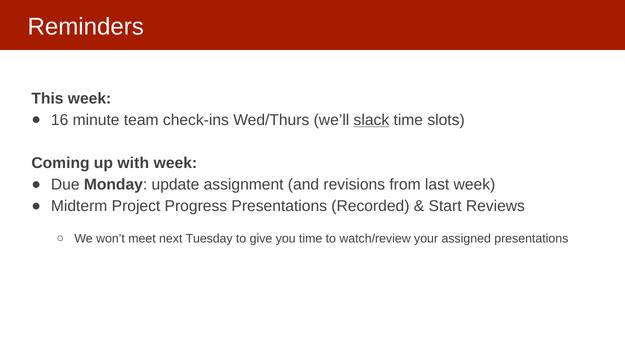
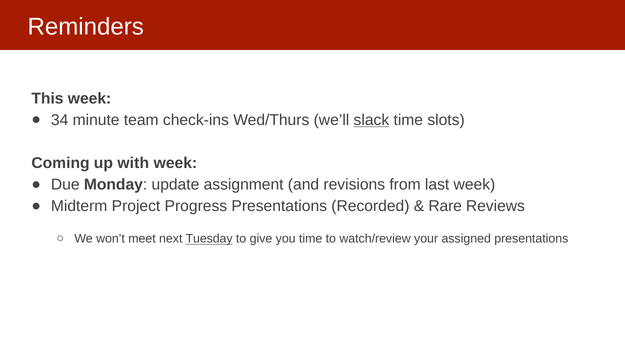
16: 16 -> 34 (60, 120)
Start: Start -> Rare (445, 206)
Tuesday underline: none -> present (209, 239)
